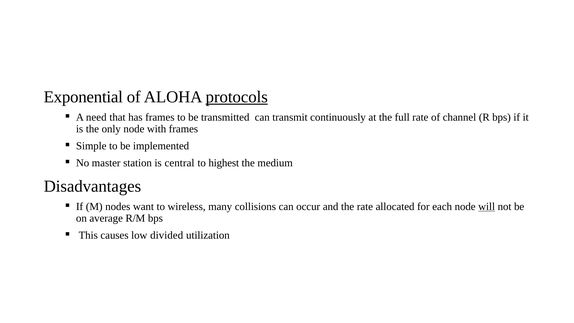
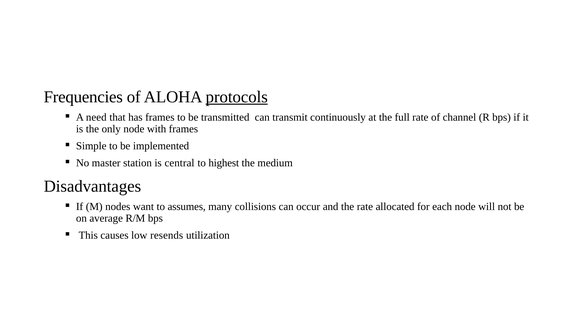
Exponential: Exponential -> Frequencies (83, 97)
wireless: wireless -> assumes (187, 206)
will underline: present -> none (487, 206)
divided: divided -> resends (167, 235)
